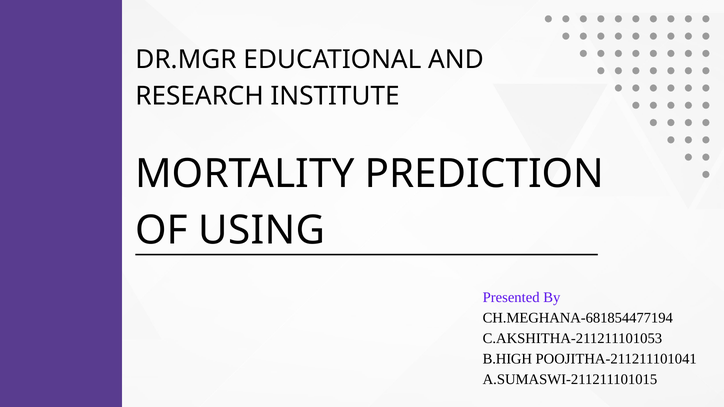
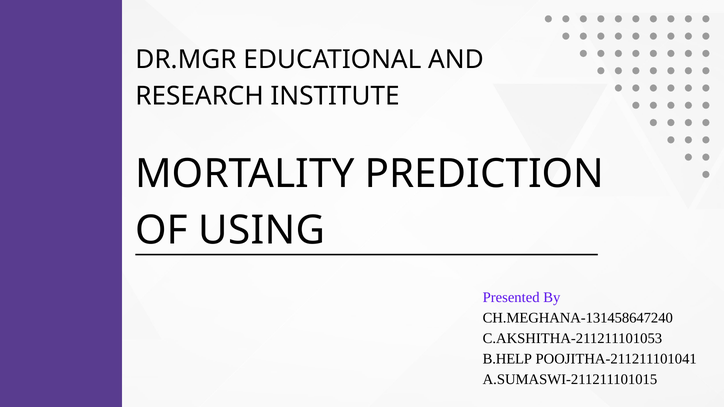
CH.MEGHANA-681854477194: CH.MEGHANA-681854477194 -> CH.MEGHANA-131458647240 (578, 318)
B.HIGH: B.HIGH -> B.HELP (507, 359)
